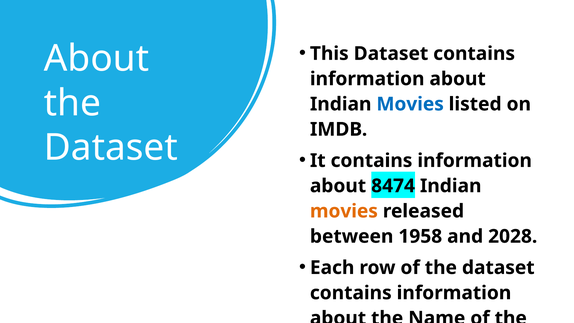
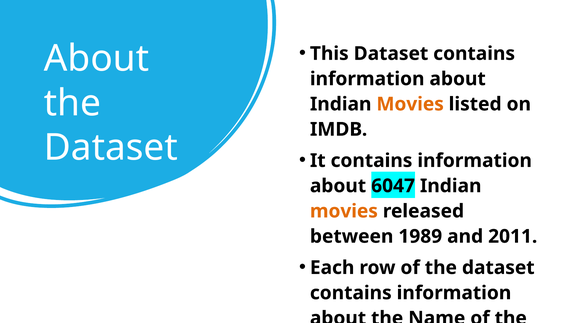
Movies colour: blue -> orange (410, 104)
8474: 8474 -> 6047 (393, 186)
1958: 1958 -> 1989 (420, 236)
2028: 2028 -> 2011 (513, 236)
